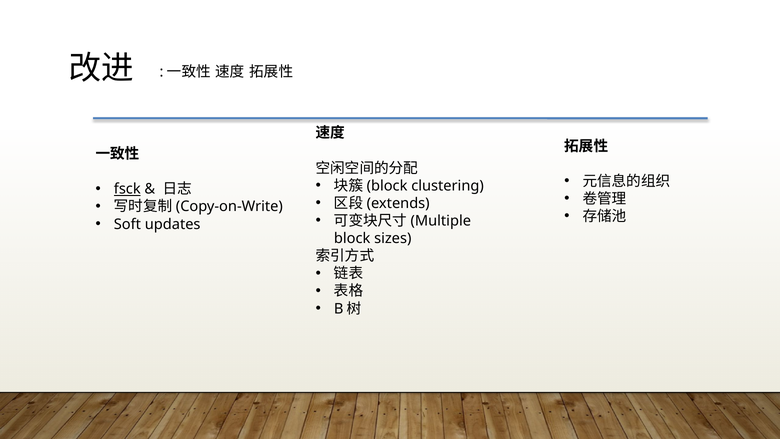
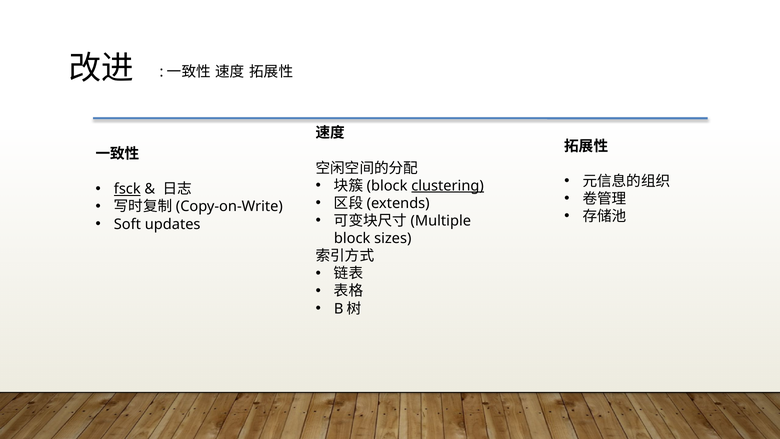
clustering underline: none -> present (448, 186)
